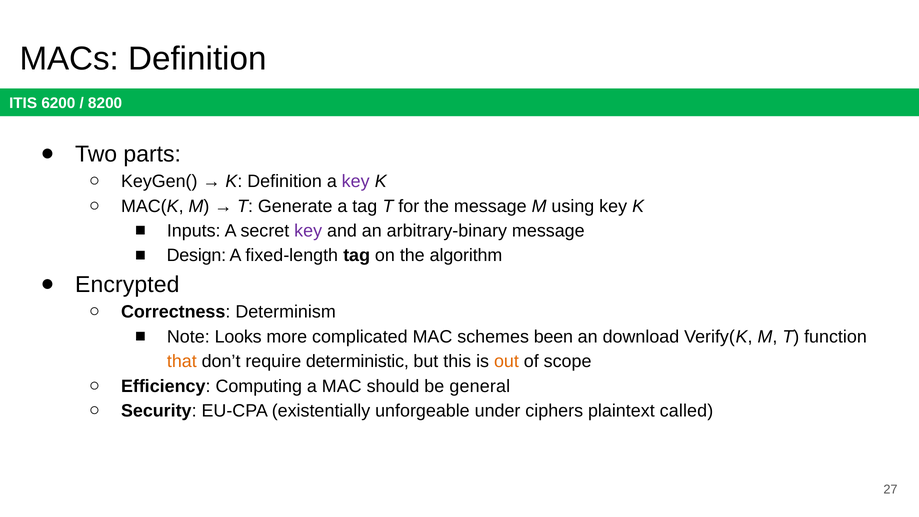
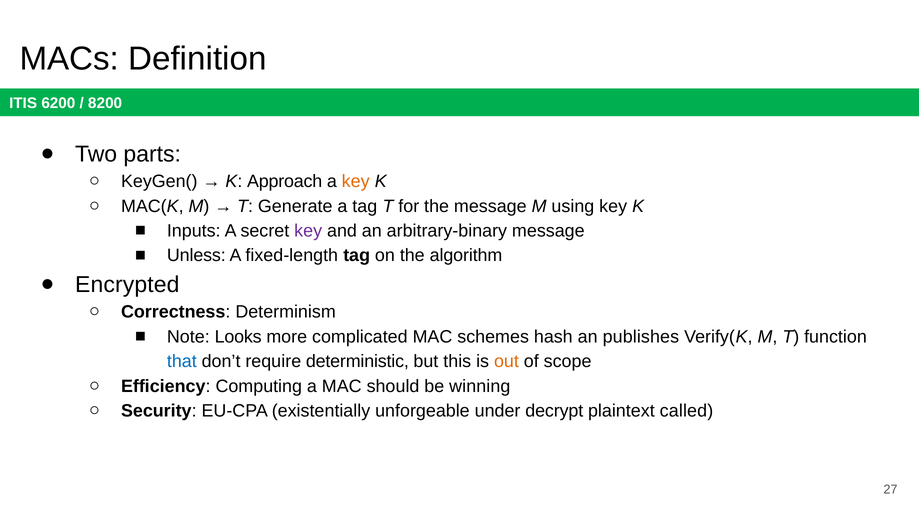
K Definition: Definition -> Approach (285, 181)
key colour: purple -> orange (356, 181)
Design: Design -> Unless (196, 256)
been: been -> hash (553, 337)
download: download -> publishes (641, 337)
that colour: orange -> blue (182, 361)
general: general -> winning (480, 386)
ciphers: ciphers -> decrypt (554, 411)
